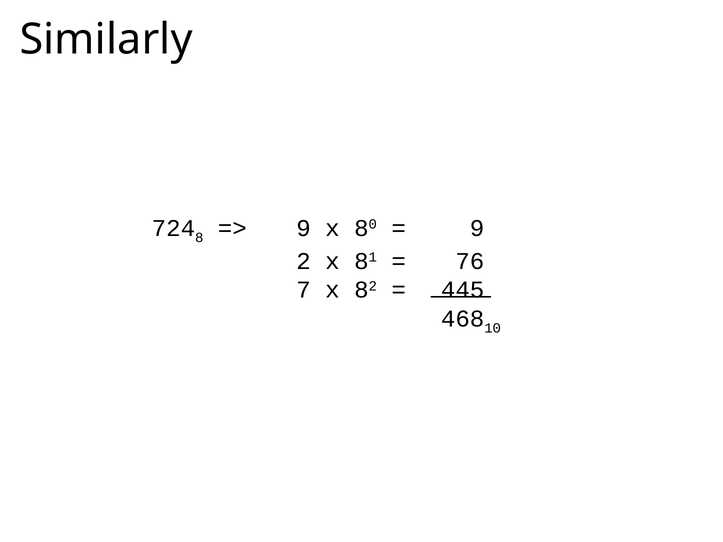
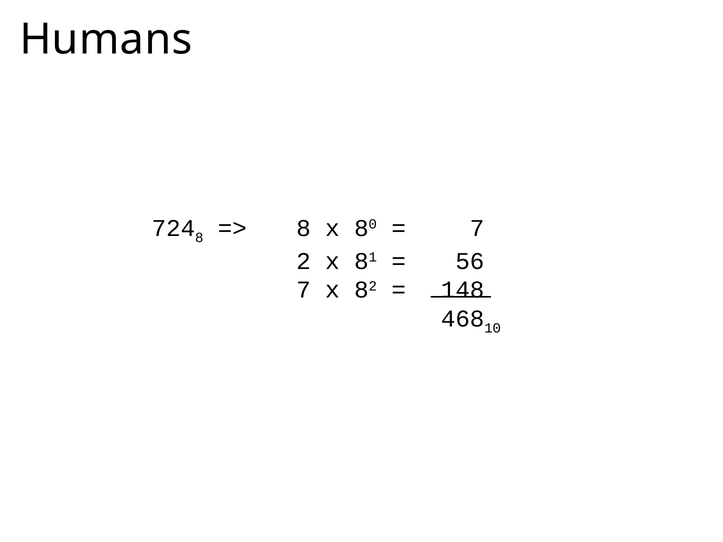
Similarly: Similarly -> Humans (106, 39)
9: 9 -> 8 (304, 228)
9: 9 -> 7 (477, 228)
76: 76 -> 56 (470, 261)
445: 445 -> 148 (463, 290)
